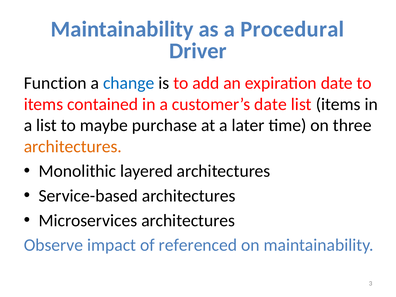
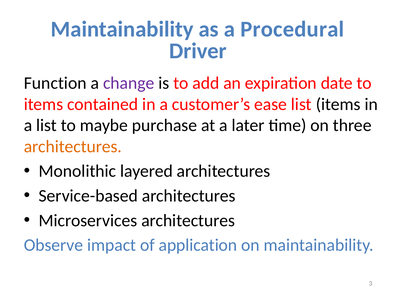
change colour: blue -> purple (129, 83)
customer’s date: date -> ease (271, 104)
referenced: referenced -> application (198, 245)
